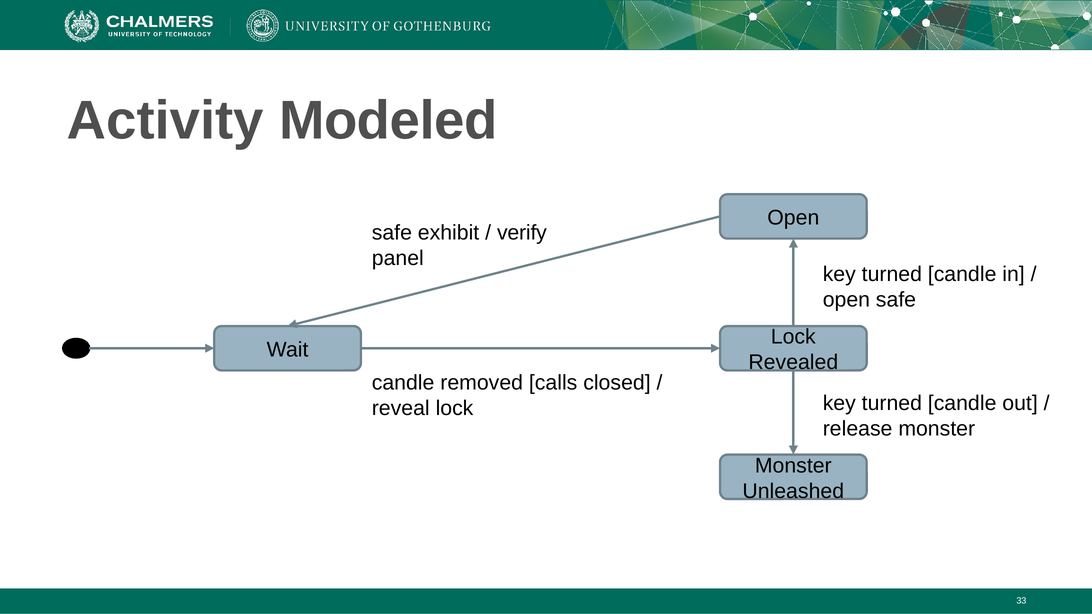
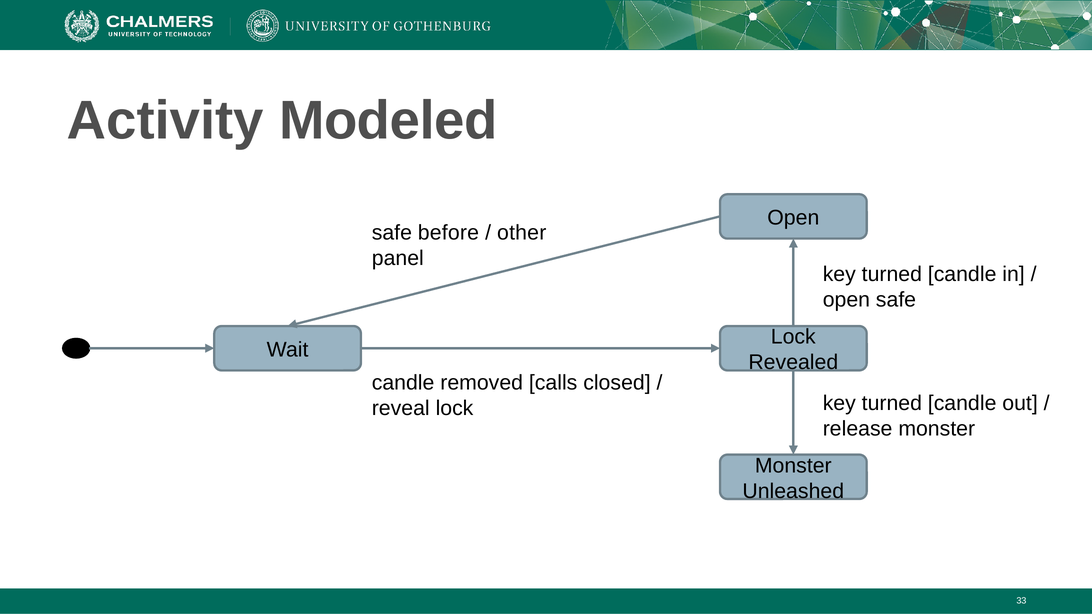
exhibit: exhibit -> before (448, 233)
verify: verify -> other (522, 233)
